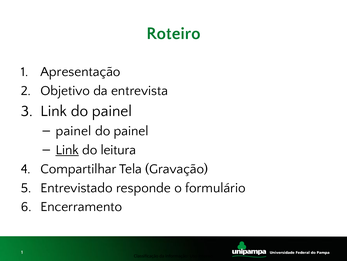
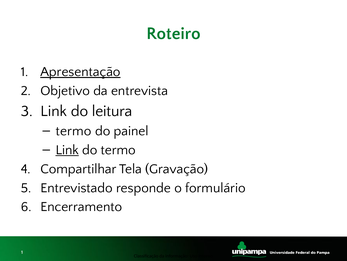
Apresentação underline: none -> present (80, 72)
Link do painel: painel -> leitura (112, 111)
painel: painel -> termo (74, 131)
do leitura: leitura -> termo (118, 149)
